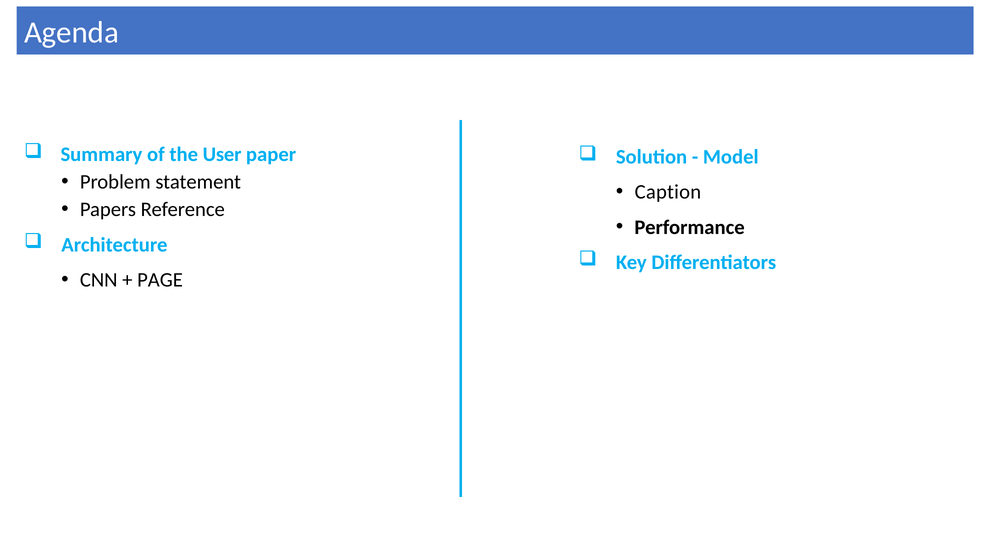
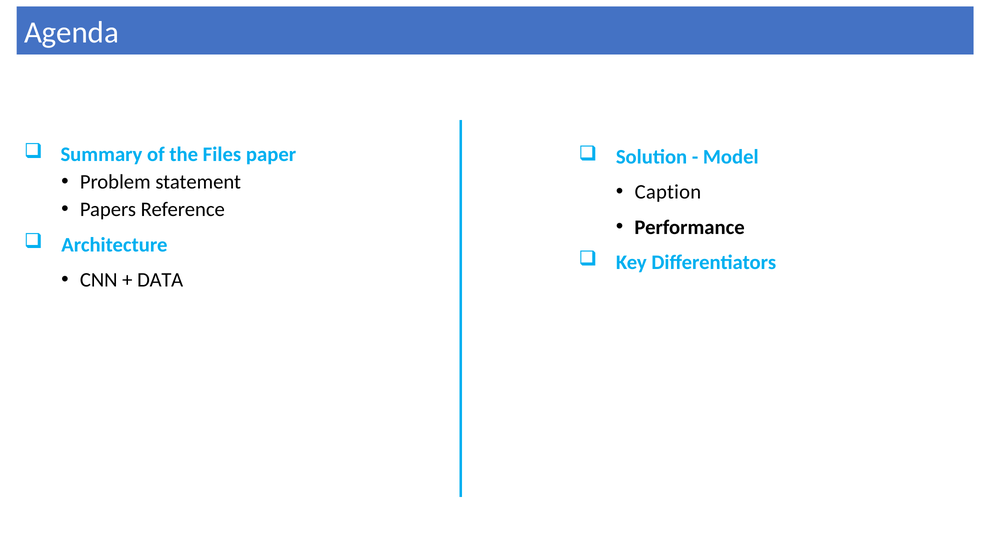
User: User -> Files (222, 155)
PAGE: PAGE -> DATA (160, 280)
